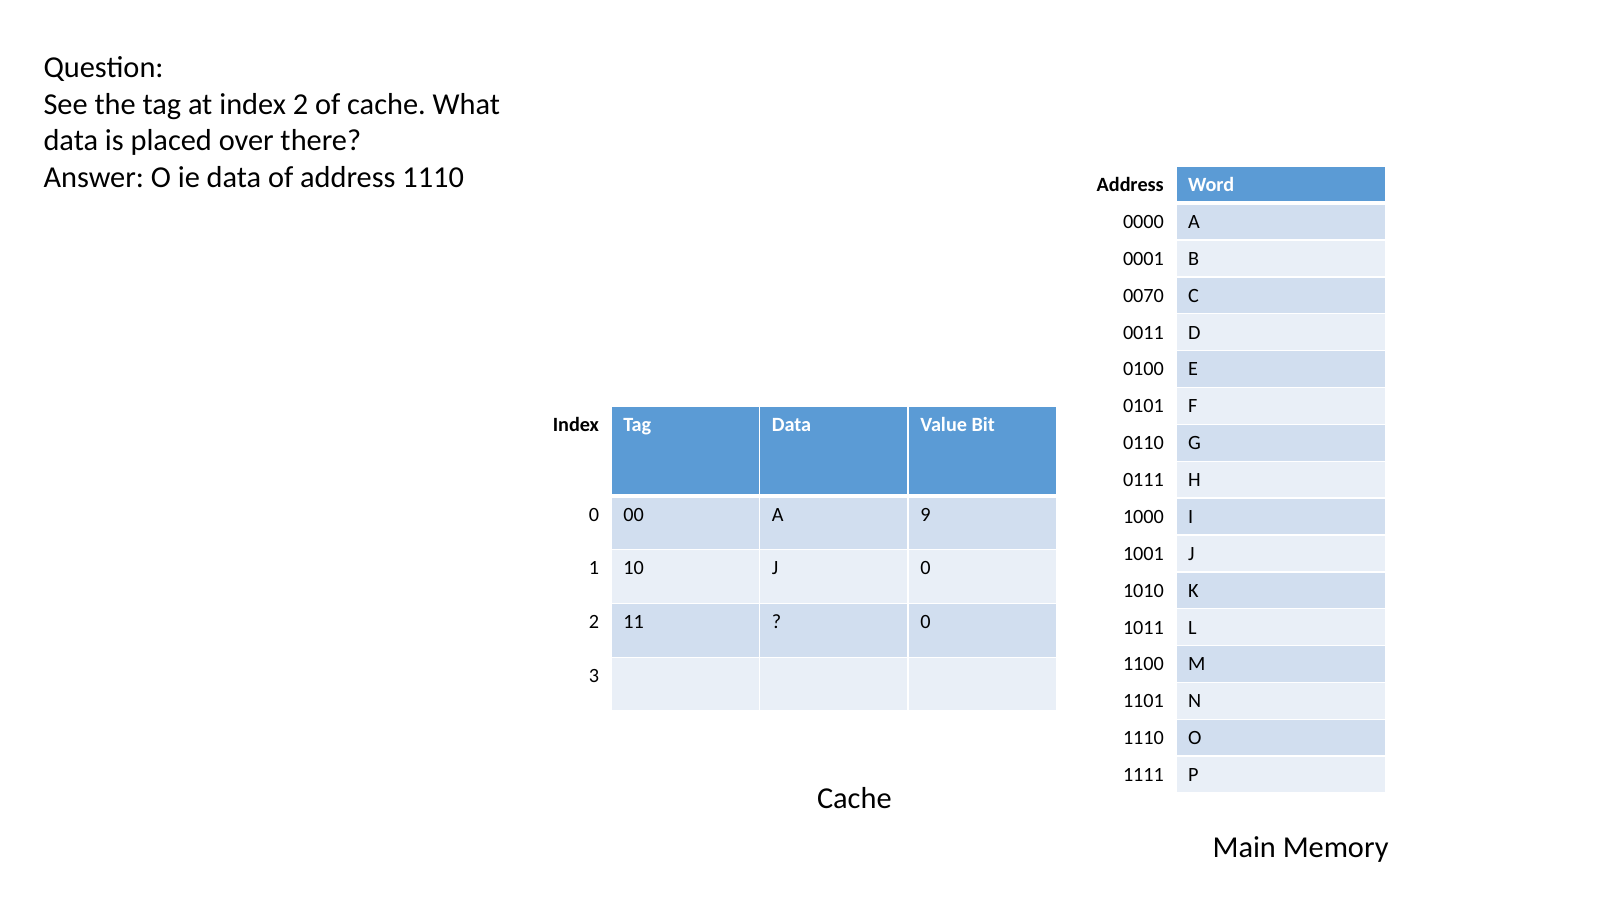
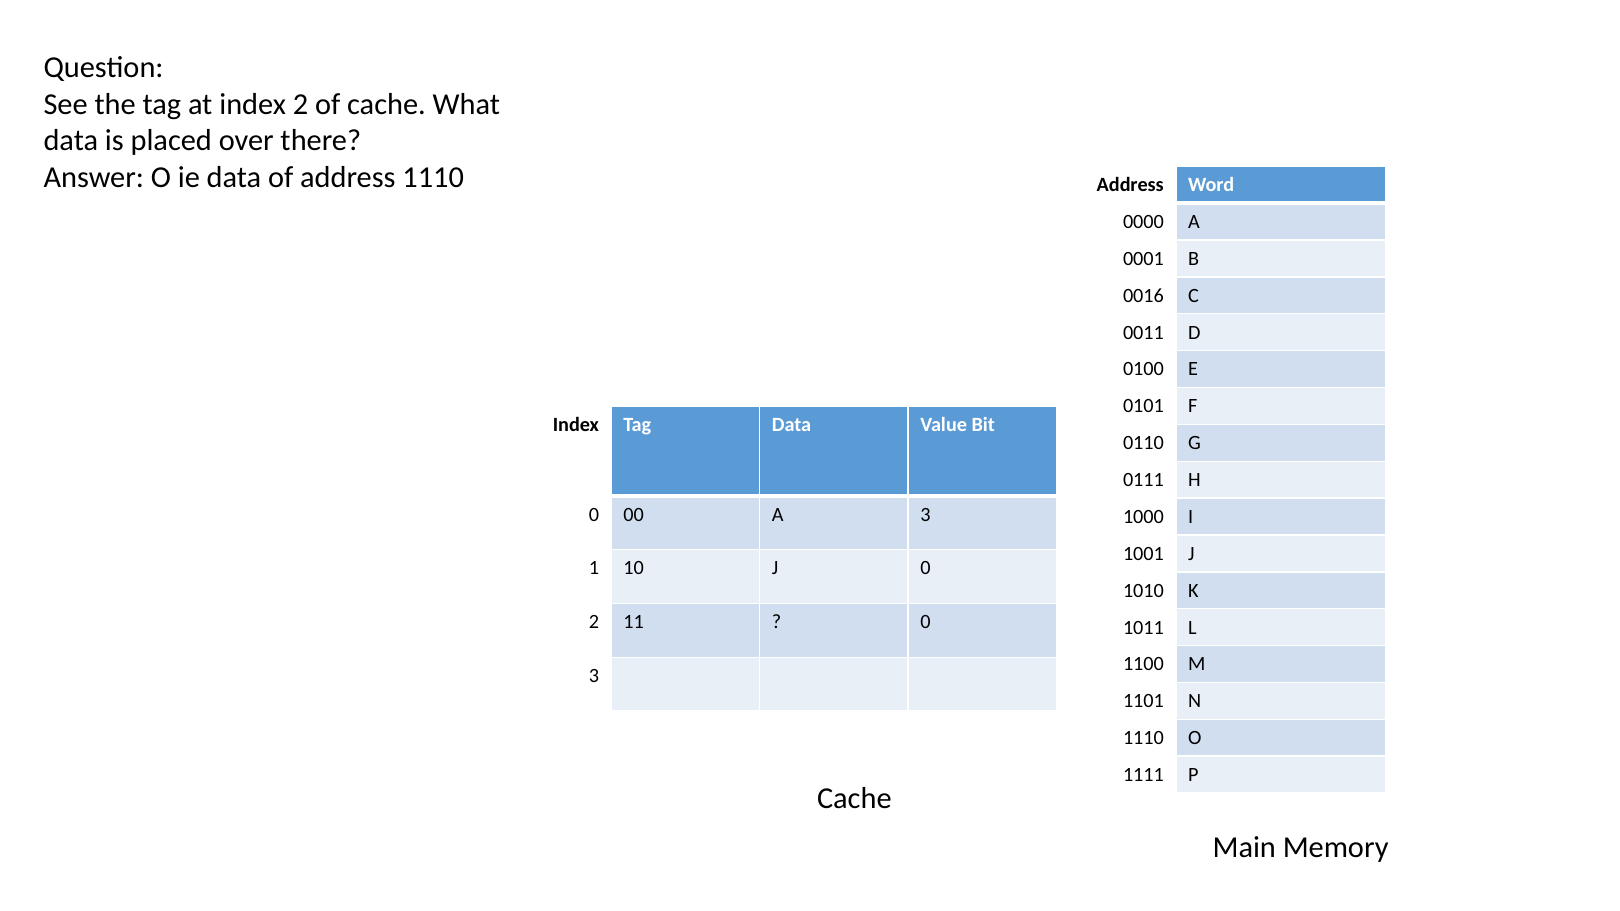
0070: 0070 -> 0016 (1143, 296)
A 9: 9 -> 3 (925, 515)
